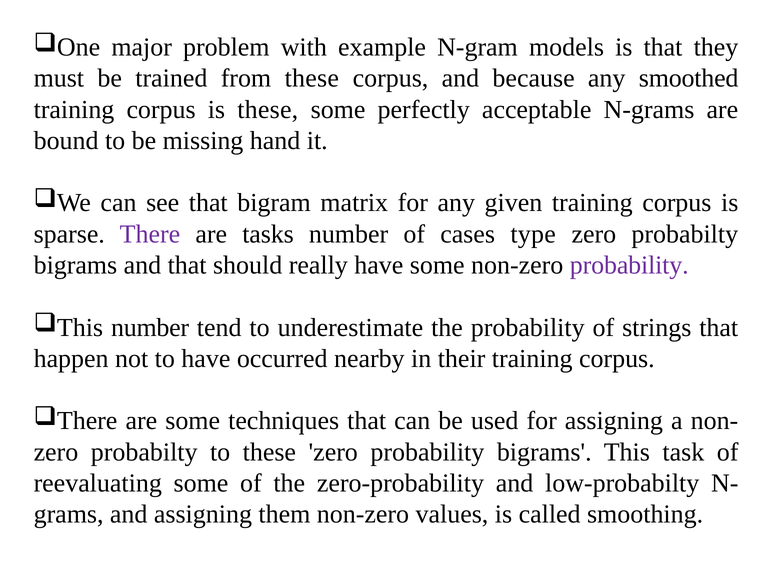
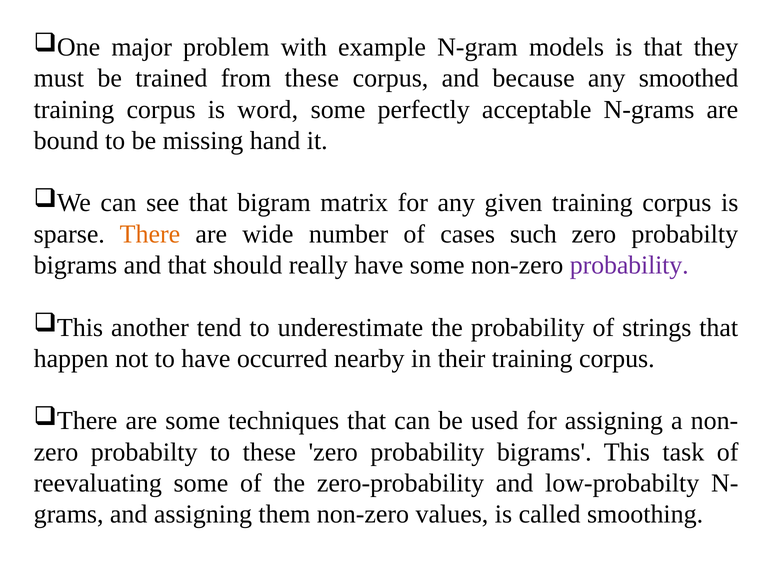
is these: these -> word (268, 110)
There colour: purple -> orange (150, 234)
tasks: tasks -> wide (268, 234)
type: type -> such (533, 234)
number: number -> another (150, 328)
